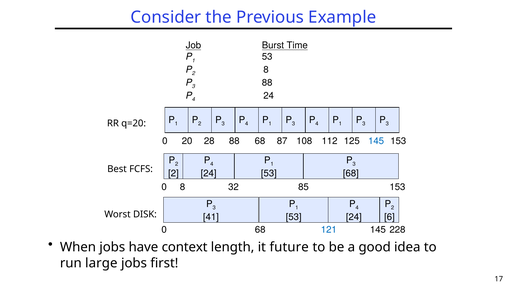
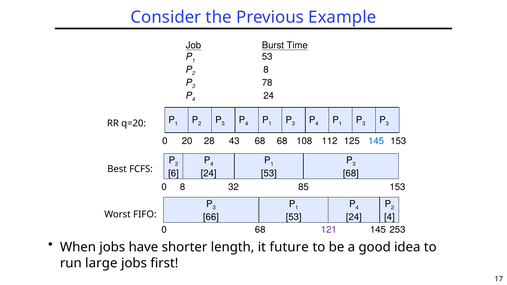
88: 88 -> 78 (267, 83)
28 88: 88 -> 43 (234, 141)
68 87: 87 -> 68 (282, 141)
2: 2 -> 6 (173, 173)
DISK: DISK -> FIFO (145, 214)
41: 41 -> 66 (211, 217)
6: 6 -> 4 (389, 217)
228: 228 -> 253 (397, 230)
121 colour: blue -> purple (329, 230)
context: context -> shorter (185, 247)
